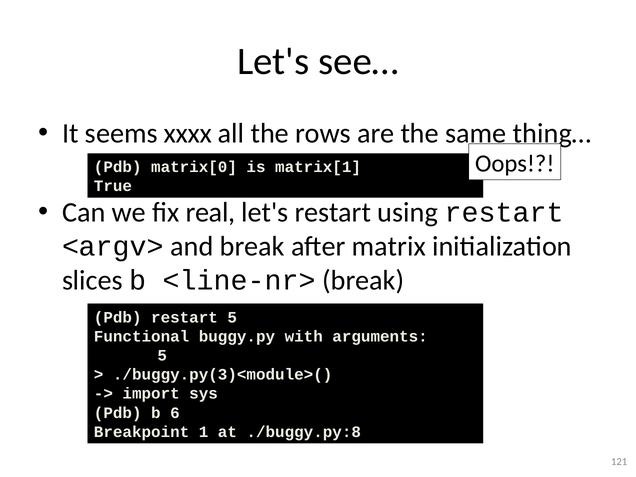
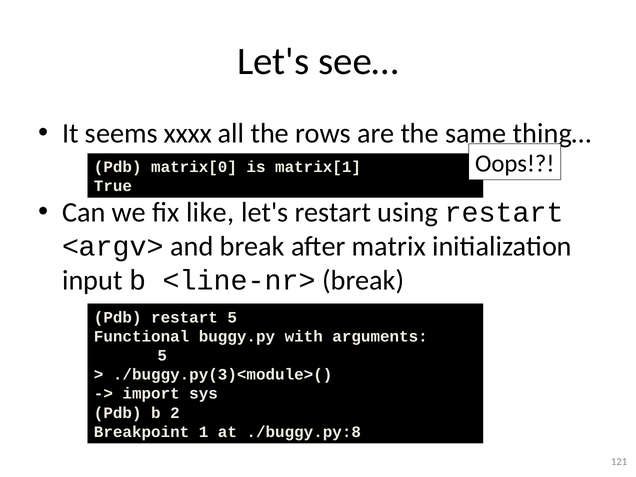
real: real -> like (210, 213)
slices: slices -> input (92, 280)
6: 6 -> 2 (175, 413)
